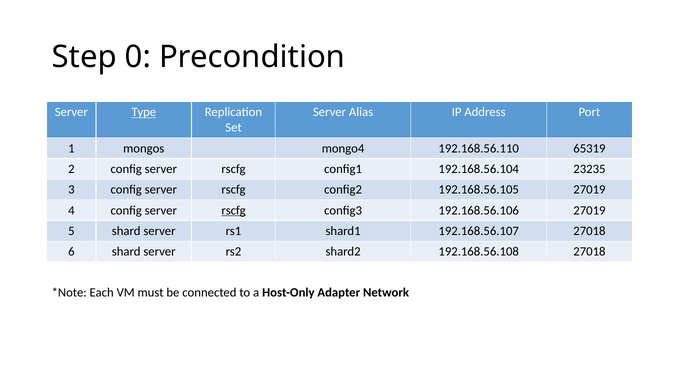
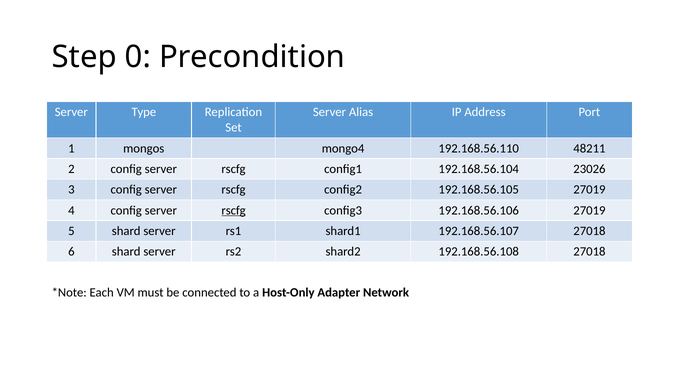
Type underline: present -> none (144, 112)
65319: 65319 -> 48211 (589, 148)
23235: 23235 -> 23026 (589, 169)
